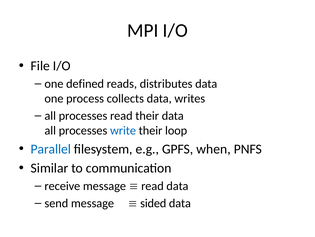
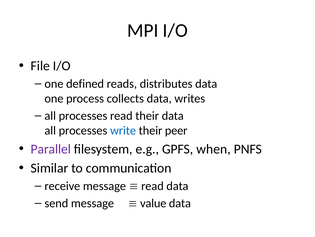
loop: loop -> peer (176, 130)
Parallel colour: blue -> purple (51, 149)
sided: sided -> value (153, 203)
